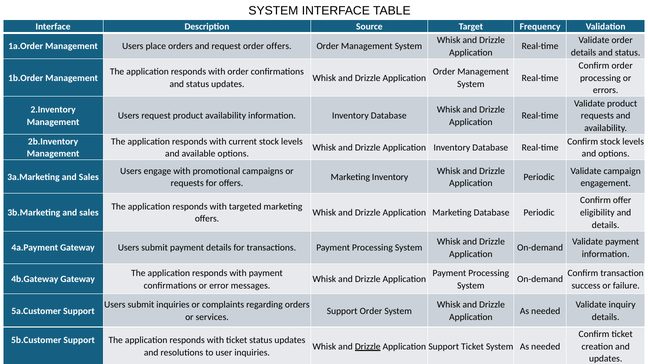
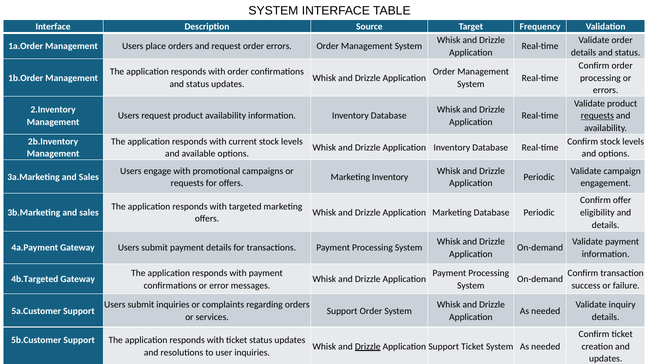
order offers: offers -> errors (279, 46)
requests underline: none -> present (597, 116)
4b.Gateway: 4b.Gateway -> 4b.Targeted (35, 280)
